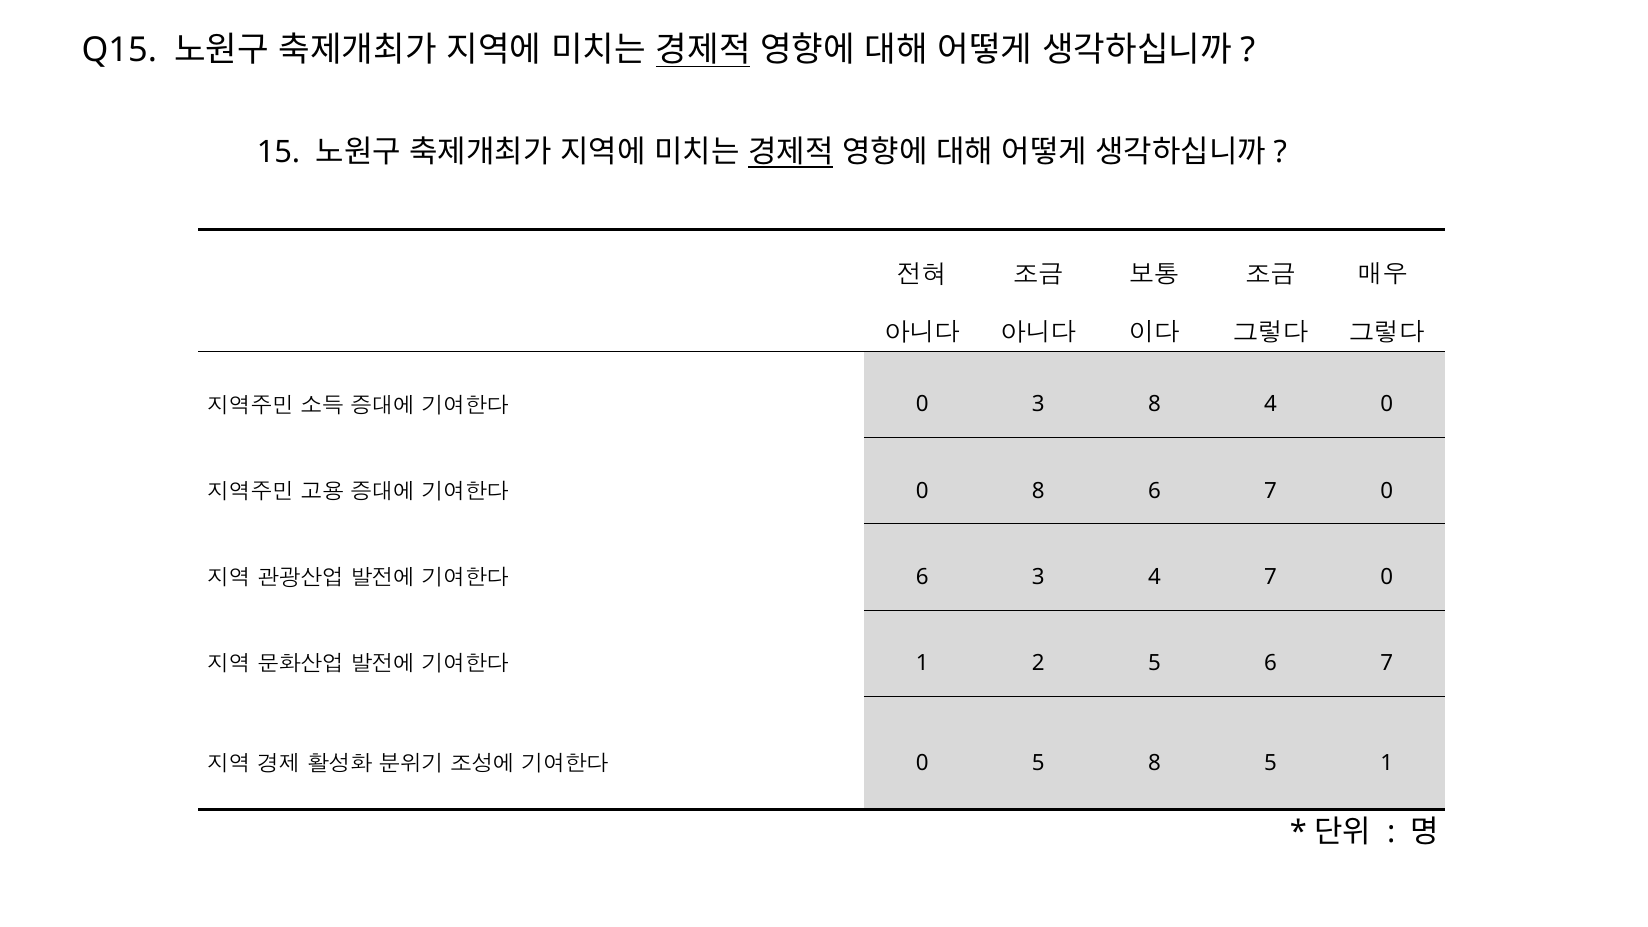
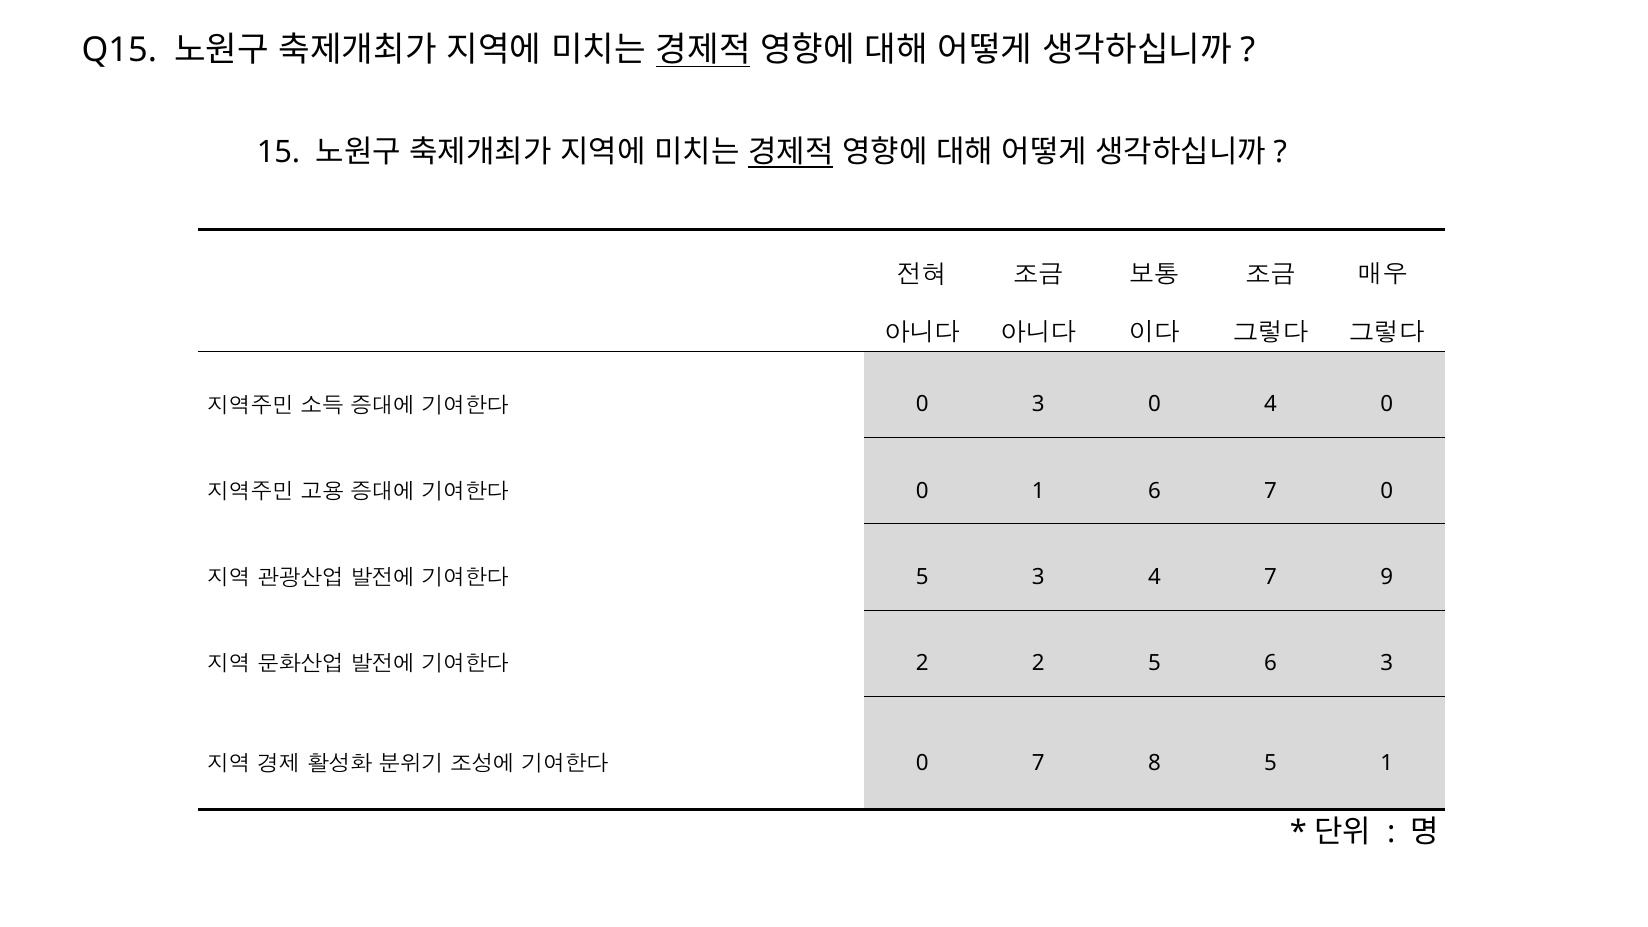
3 8: 8 -> 0 (1154, 405)
0 8: 8 -> 1 (1038, 491)
6: 6 -> 5 (922, 577)
4 7 0: 0 -> 9 (1387, 577)
1: 1 -> 2 (922, 663)
5 6 7: 7 -> 3 (1387, 663)
0 5: 5 -> 7 (1038, 763)
